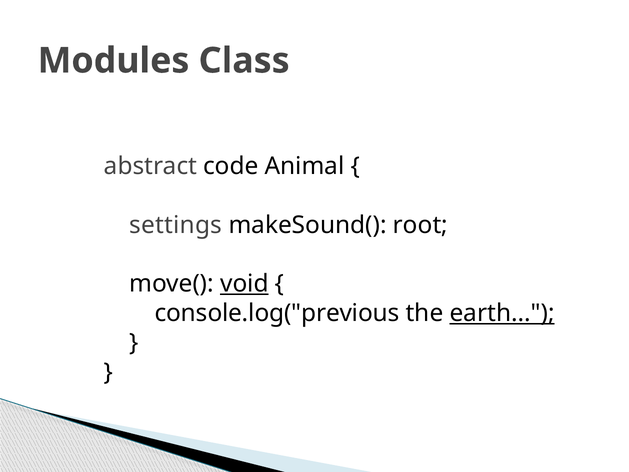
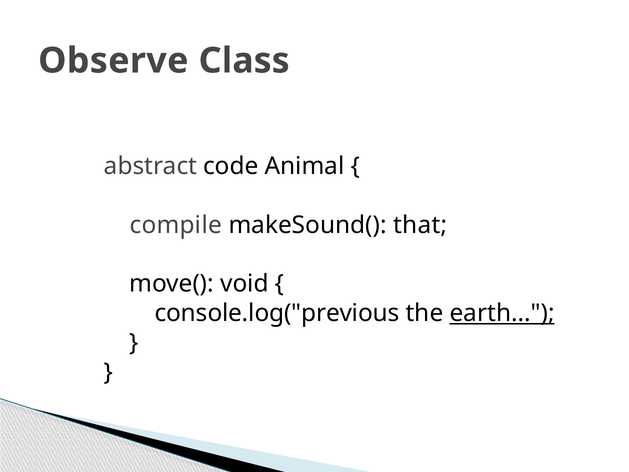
Modules: Modules -> Observe (113, 61)
settings: settings -> compile (176, 225)
root: root -> that (420, 225)
void underline: present -> none (244, 284)
